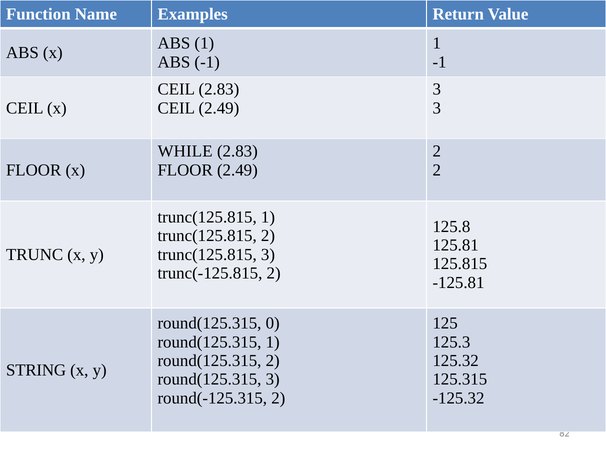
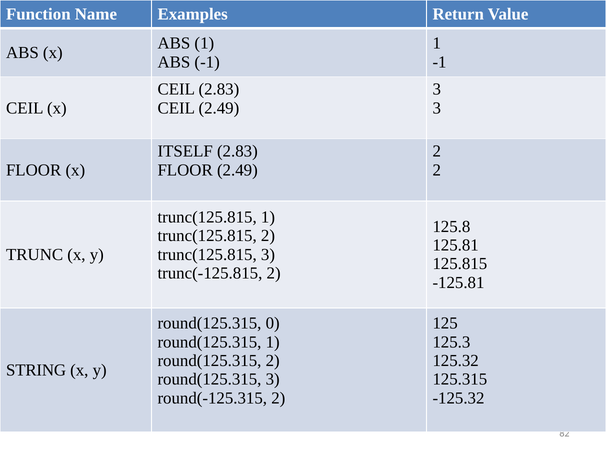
WHILE: WHILE -> ITSELF (185, 152)
